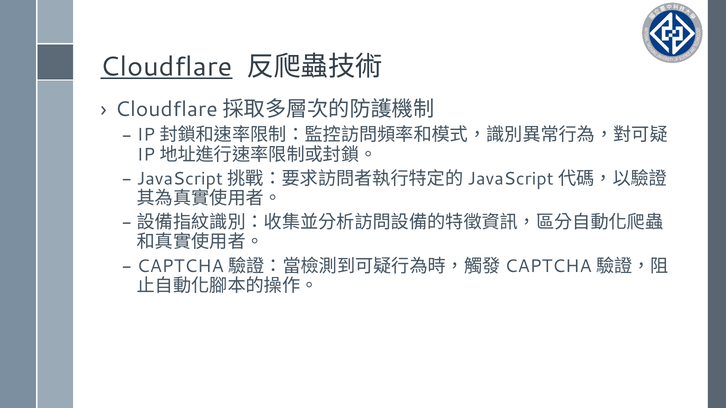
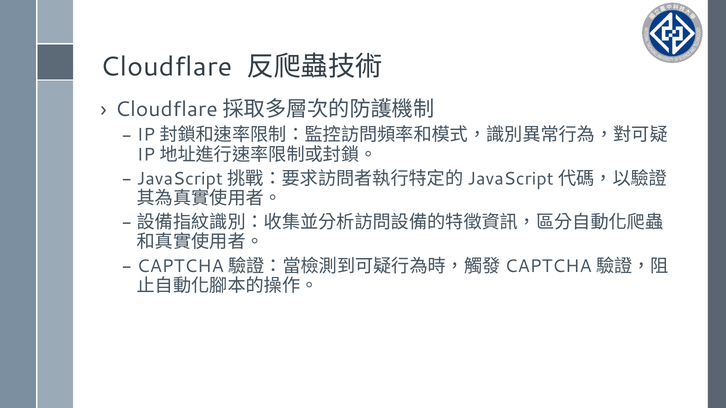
Cloudflare underline: present -> none (166, 67)
